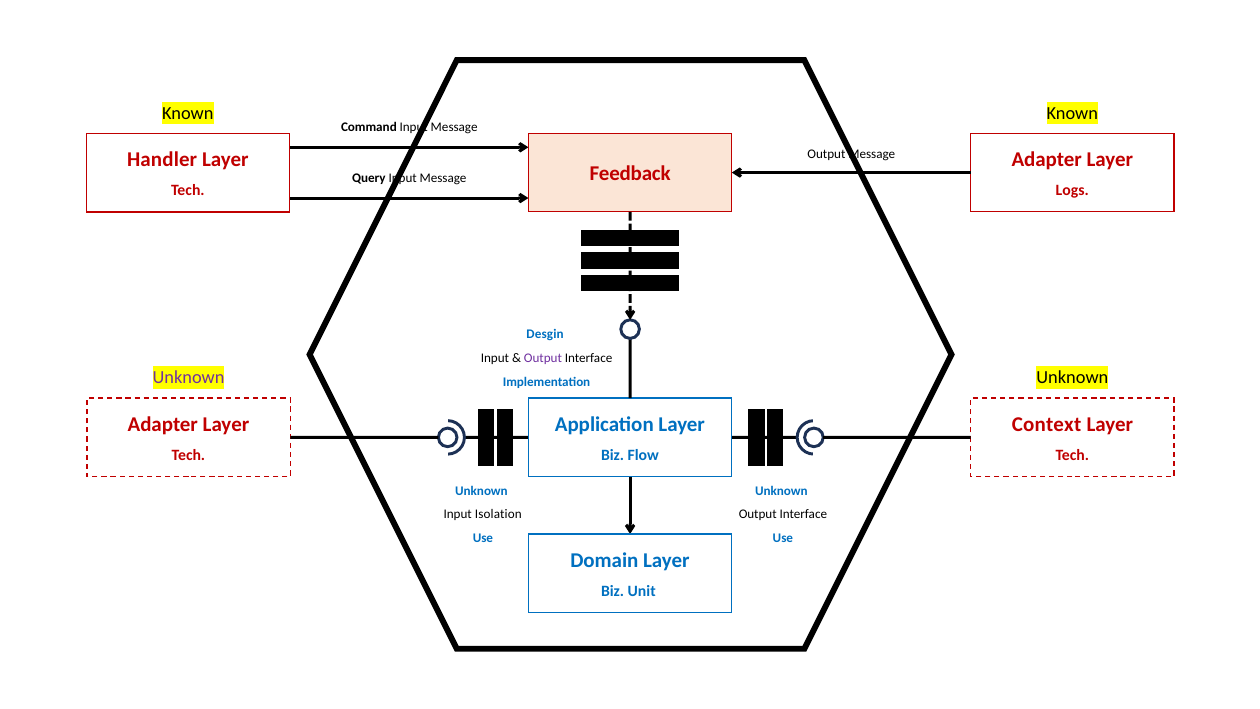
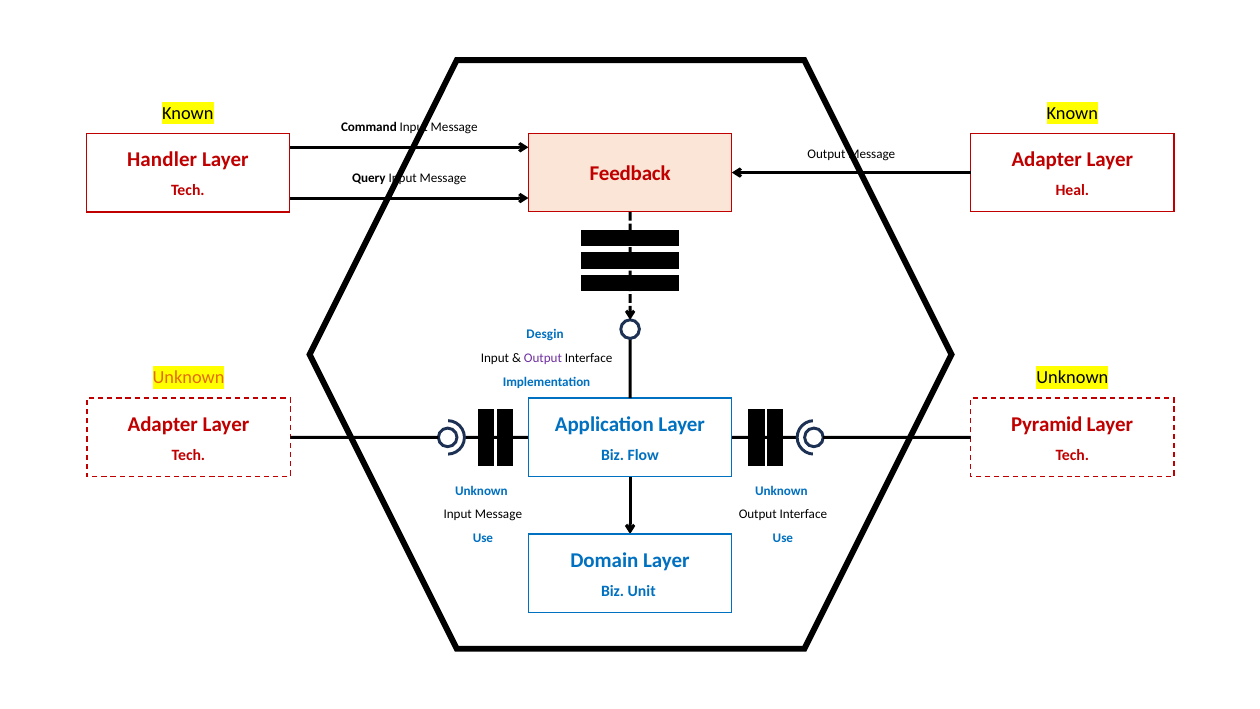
Logs: Logs -> Heal (1072, 190)
Unknown colour: purple -> orange (189, 378)
Context: Context -> Pyramid (1047, 425)
Isolation: Isolation -> Message (498, 514)
